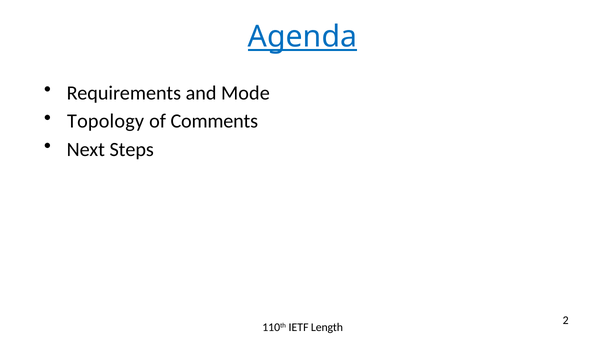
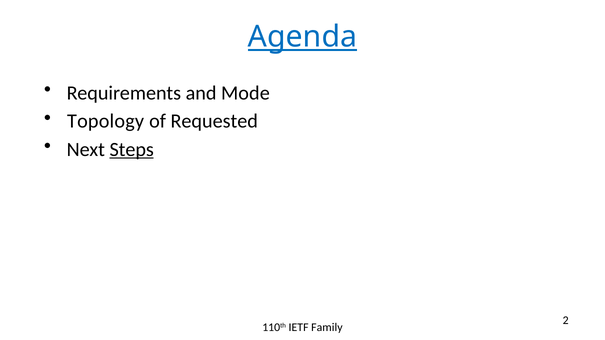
Comments: Comments -> Requested (214, 121)
Steps underline: none -> present (132, 150)
Length: Length -> Family (327, 328)
